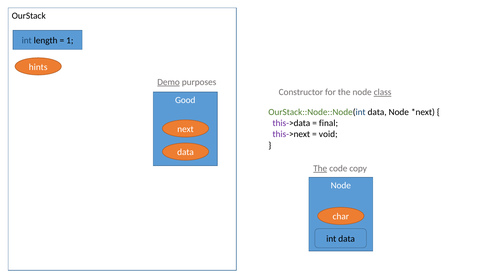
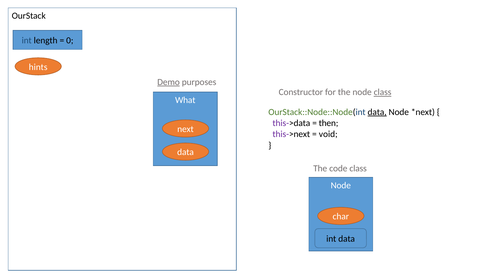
1: 1 -> 0 (70, 41)
Good: Good -> What (185, 100)
data underline: none -> present (377, 112)
final: final -> then (329, 123)
The underline: present -> none (320, 169)
code copy: copy -> class (358, 169)
